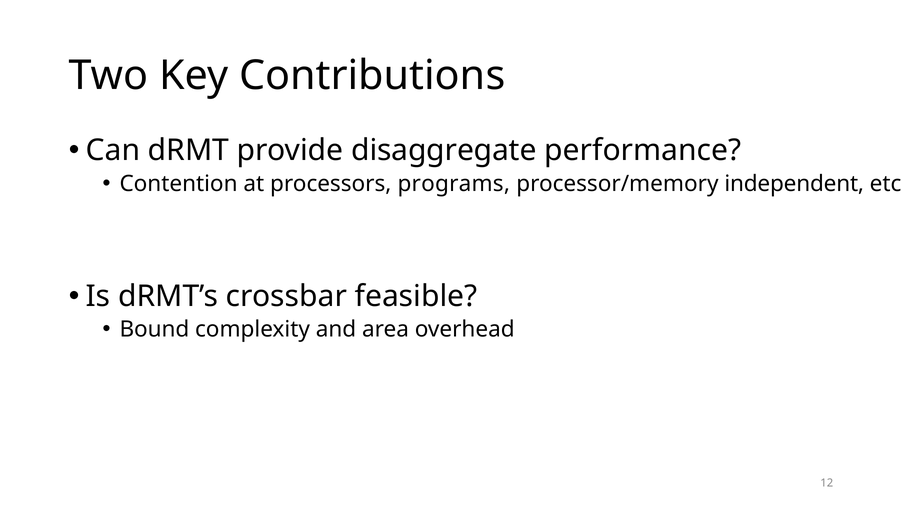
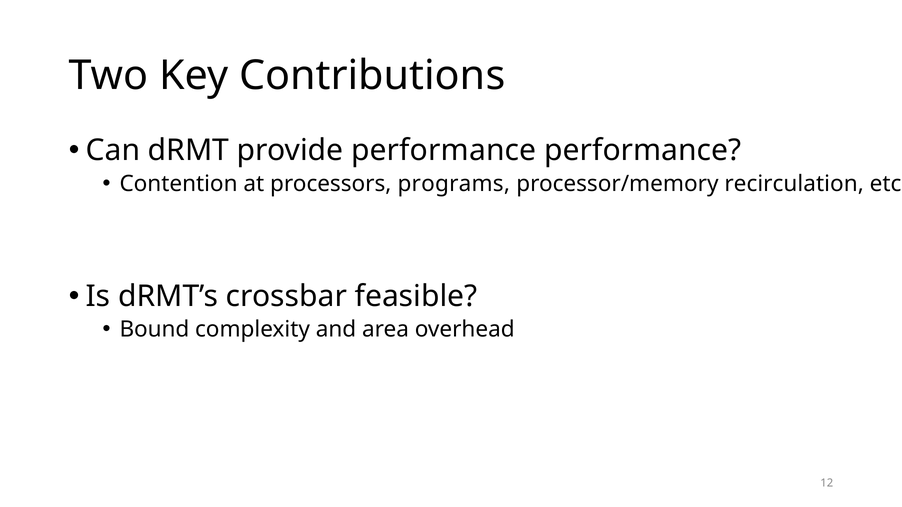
provide disaggregate: disaggregate -> performance (444, 151)
independent: independent -> recirculation (794, 184)
